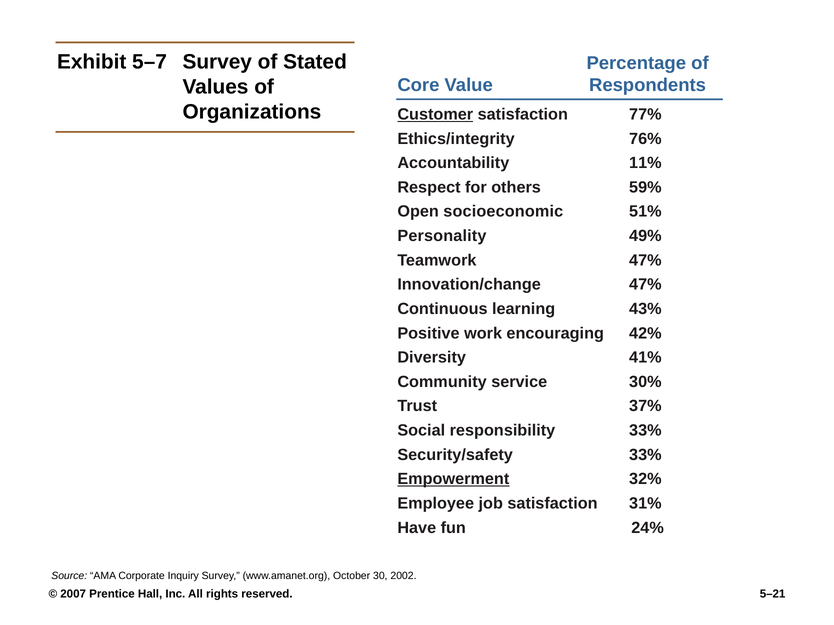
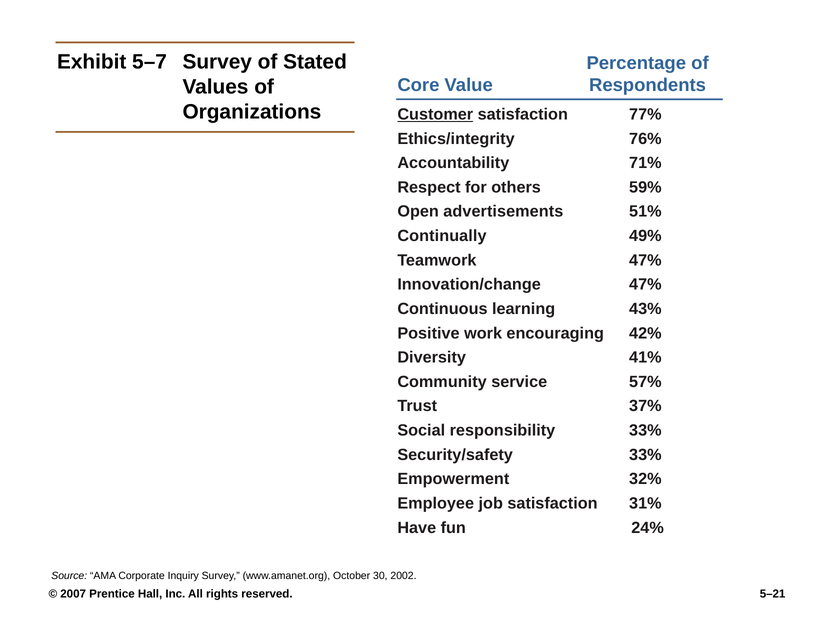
11%: 11% -> 71% (645, 163)
socioeconomic: socioeconomic -> advertisements (503, 212)
Personality: Personality -> Continually (442, 236)
30%: 30% -> 57% (645, 382)
Empowerment underline: present -> none (453, 479)
